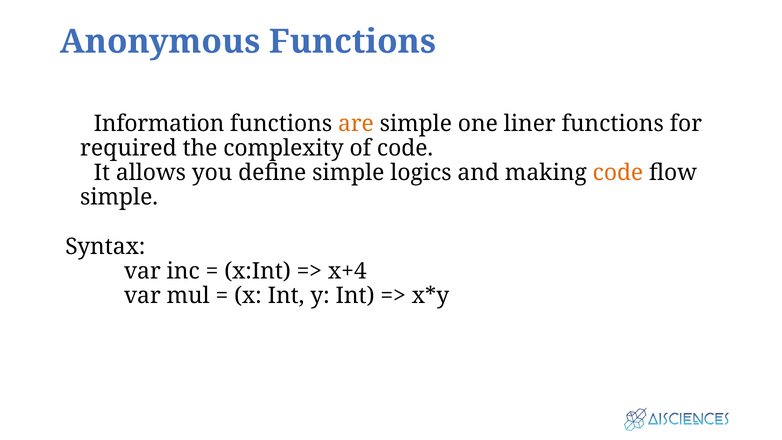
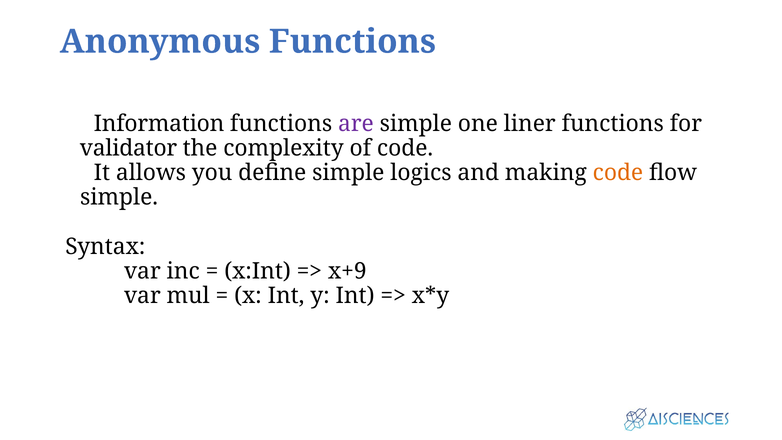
are colour: orange -> purple (356, 124)
required: required -> validator (129, 148)
x+4: x+4 -> x+9 (347, 271)
